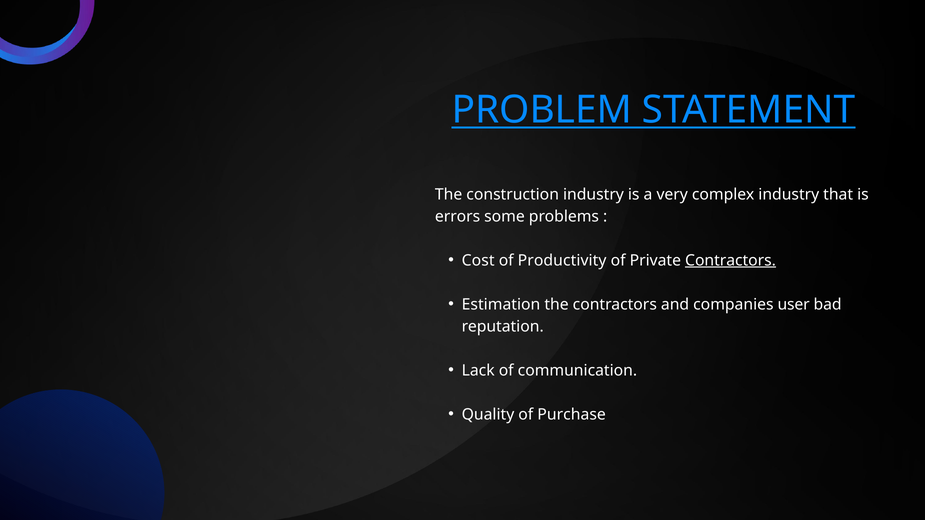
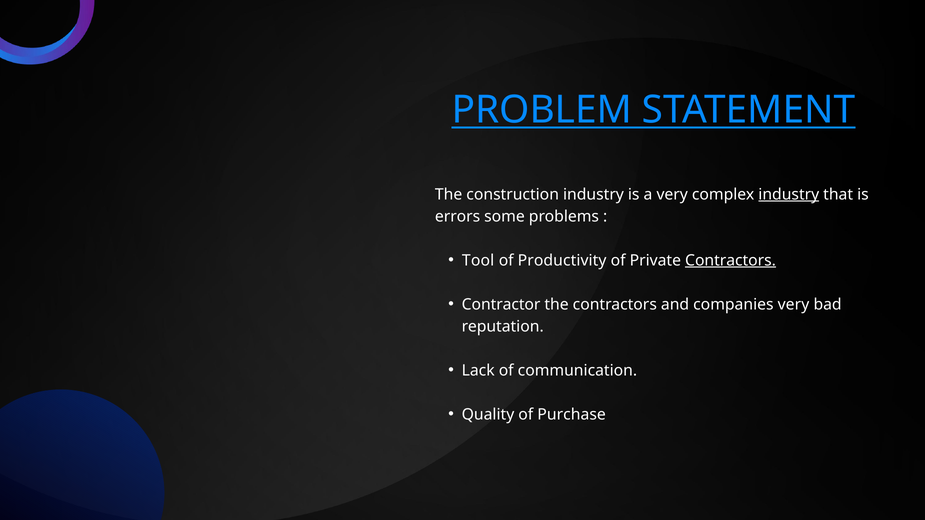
industry underline: none -> present (789, 195)
Cost: Cost -> Tool (478, 261)
Estimation: Estimation -> Contractor (501, 305)
companies user: user -> very (793, 305)
